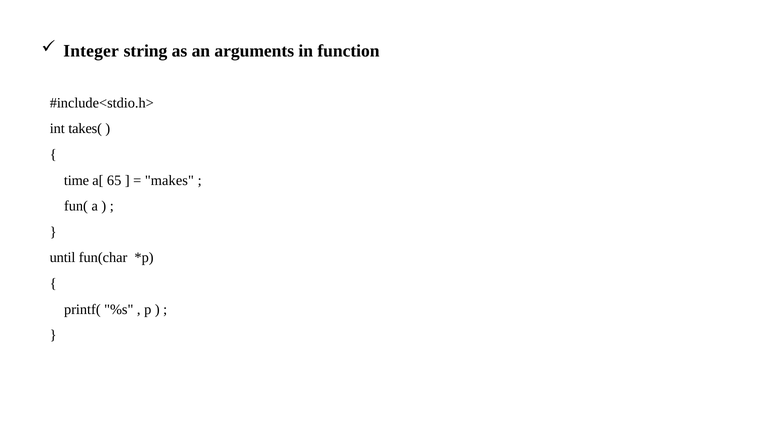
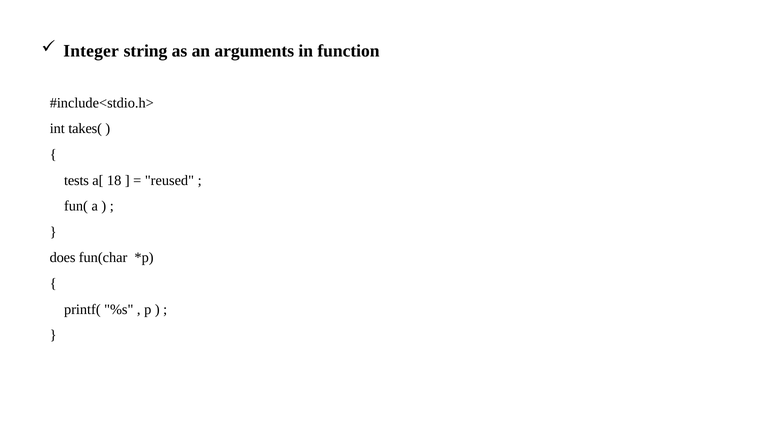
time: time -> tests (76, 180)
65: 65 -> 18 (114, 180)
makes: makes -> reused (169, 180)
until: until -> does (63, 258)
